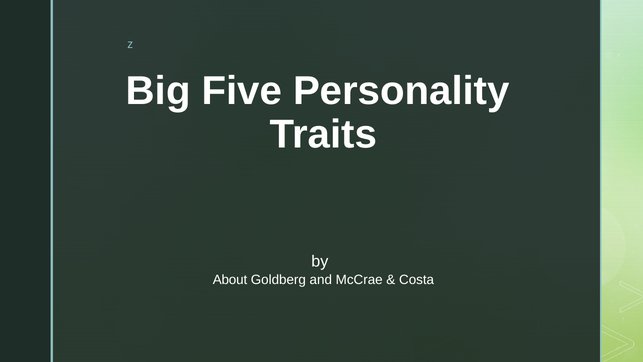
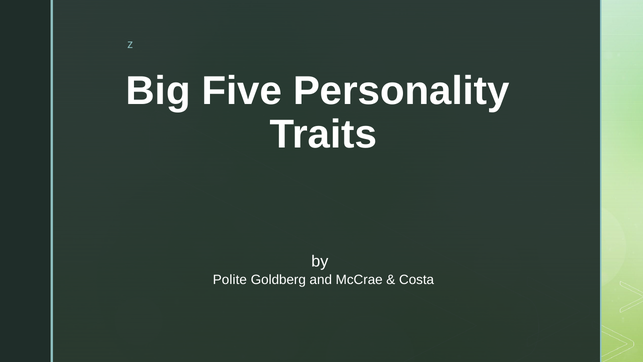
About: About -> Polite (230, 279)
